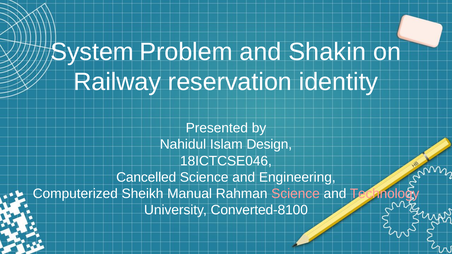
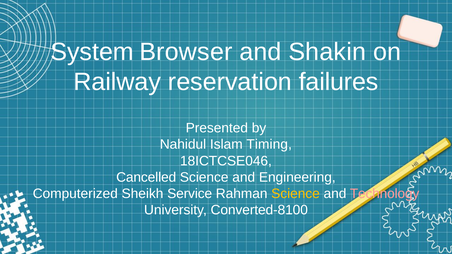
Problem: Problem -> Browser (186, 52)
identity: identity -> failures (339, 82)
Design: Design -> Timing (269, 145)
Manual: Manual -> Service (190, 194)
Science colour: pink -> yellow (296, 194)
